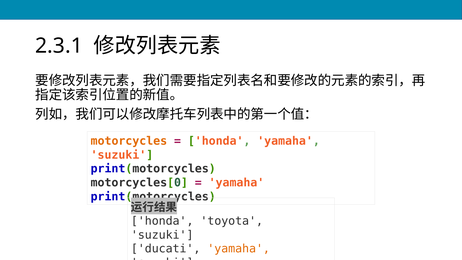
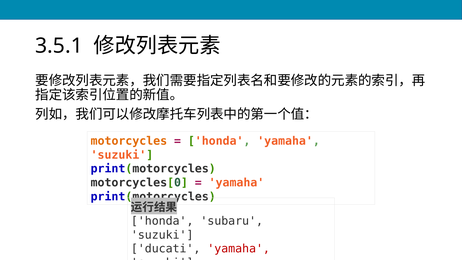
2.3.1: 2.3.1 -> 3.5.1 (59, 46)
toyota: toyota -> subaru (232, 221)
yamaha colour: orange -> red (239, 249)
